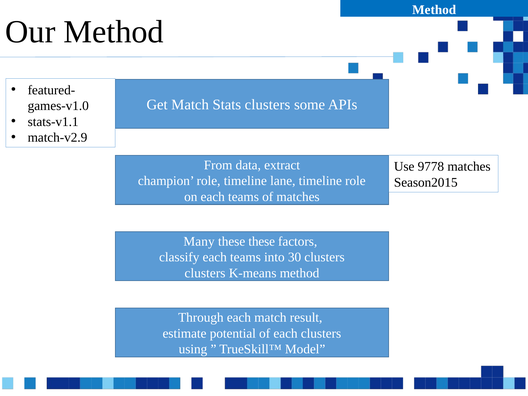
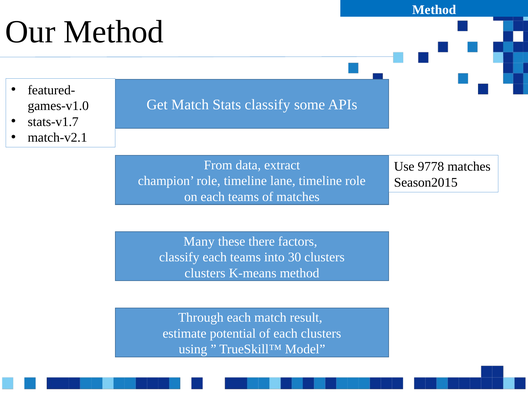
Stats clusters: clusters -> classify (267, 105)
stats-v1.1: stats-v1.1 -> stats-v1.7 (53, 122)
match-v2.9: match-v2.9 -> match-v2.1 (57, 138)
these these: these -> there (262, 241)
